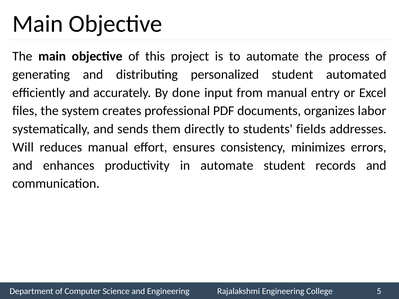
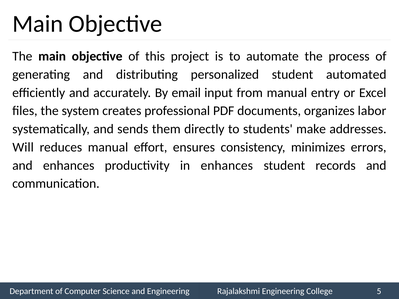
done: done -> email (186, 93)
fields: fields -> make (311, 129)
in automate: automate -> enhances (227, 166)
